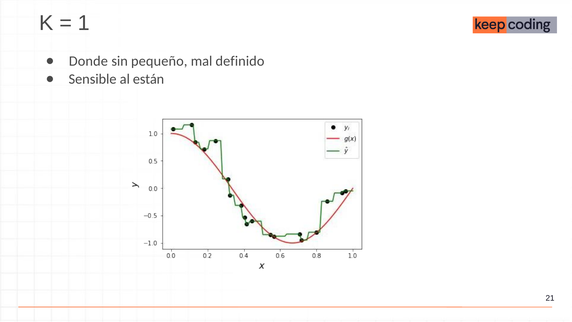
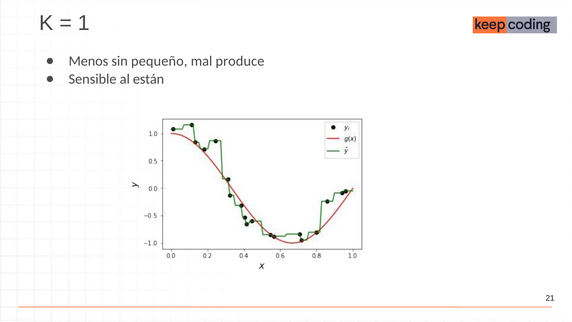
Donde: Donde -> Menos (88, 61)
definido: definido -> produce (240, 61)
